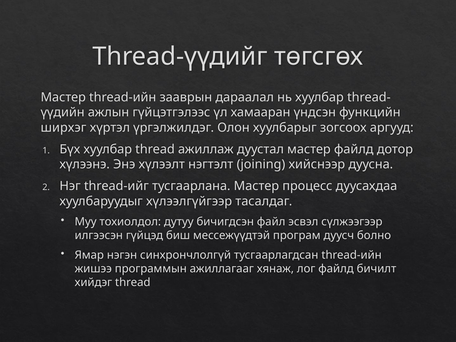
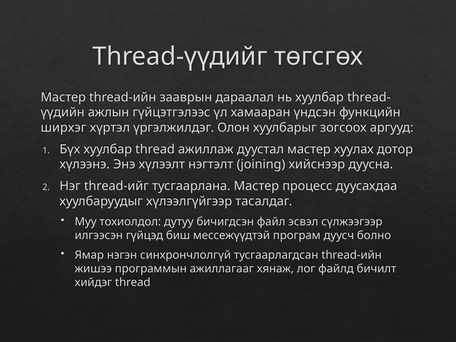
мастер файлд: файлд -> хуулах (354, 149)
